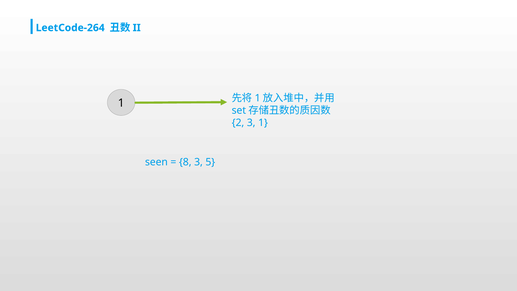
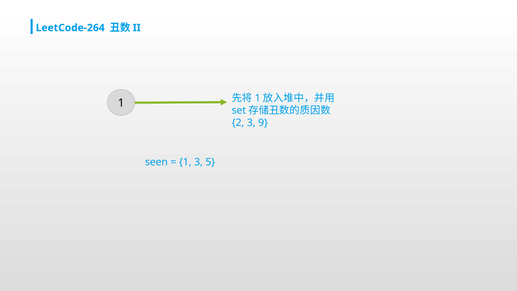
3 1: 1 -> 9 (263, 123)
8: 8 -> 1 (185, 162)
